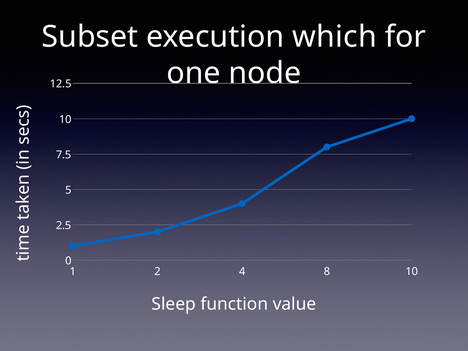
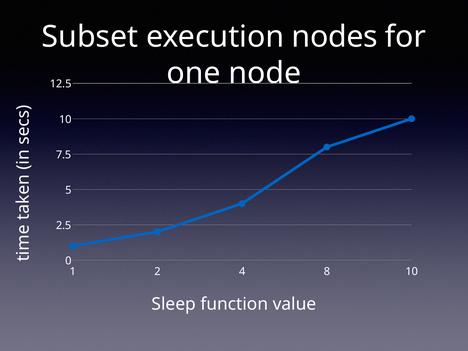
which: which -> nodes (335, 37)
